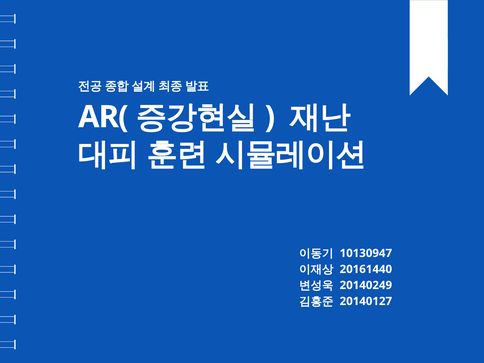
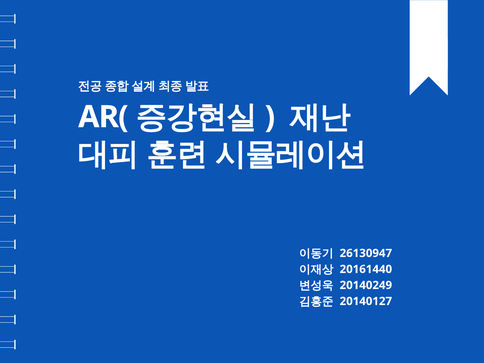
10130947: 10130947 -> 26130947 (366, 253)
